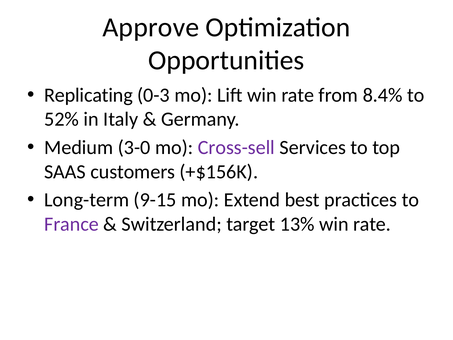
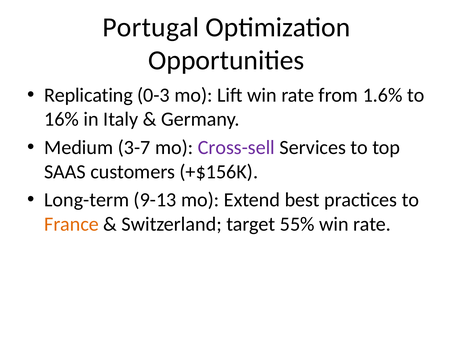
Approve: Approve -> Portugal (151, 27)
8.4%: 8.4% -> 1.6% (383, 95)
52%: 52% -> 16% (62, 119)
3-0: 3-0 -> 3-7 (134, 147)
9-15: 9-15 -> 9-13 (155, 200)
France colour: purple -> orange (71, 224)
13%: 13% -> 55% (297, 224)
